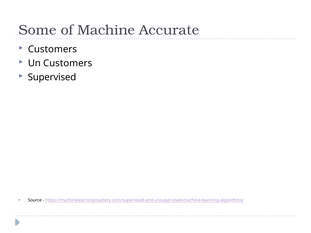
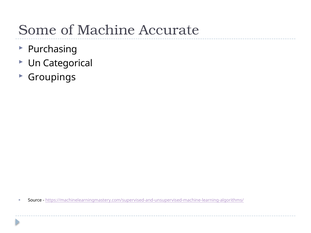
Customers: Customers -> Purchasing (53, 49)
Un Customers: Customers -> Categorical (68, 63)
Supervised: Supervised -> Groupings (52, 77)
